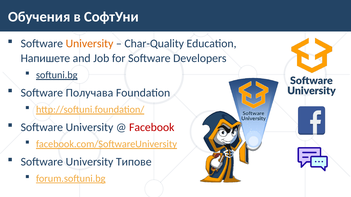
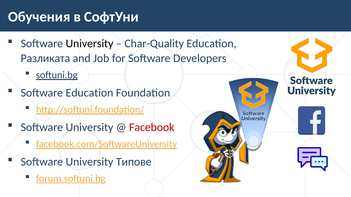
University colour: orange -> black (90, 44)
Напишете: Напишете -> Разликата (45, 58)
Software Получава: Получава -> Education (89, 93)
